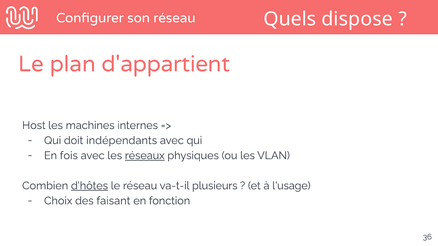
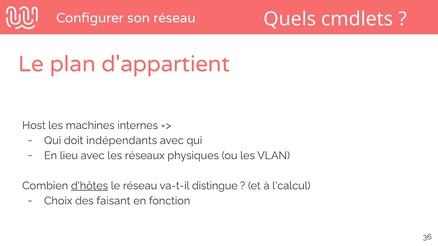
dispose: dispose -> cmdlets (357, 19)
fois: fois -> lieu (69, 156)
réseaux underline: present -> none (145, 156)
plusieurs: plusieurs -> distingue (215, 186)
l'usage: l'usage -> l'calcul (291, 186)
